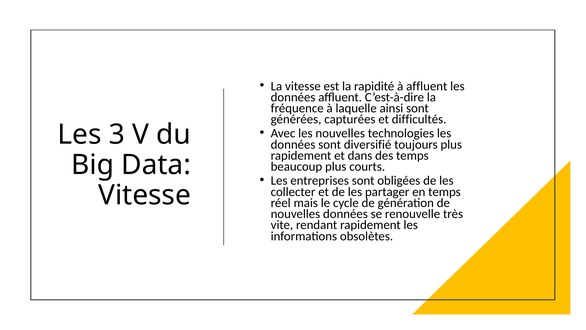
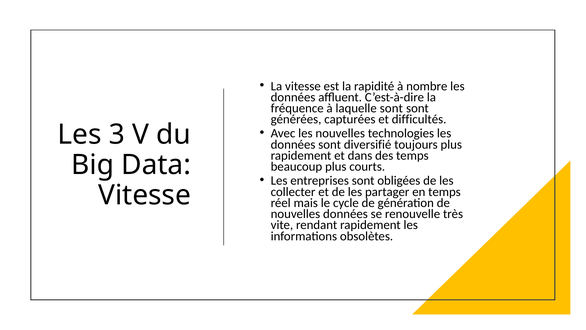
à affluent: affluent -> nombre (427, 86)
laquelle ainsi: ainsi -> sont (391, 108)
